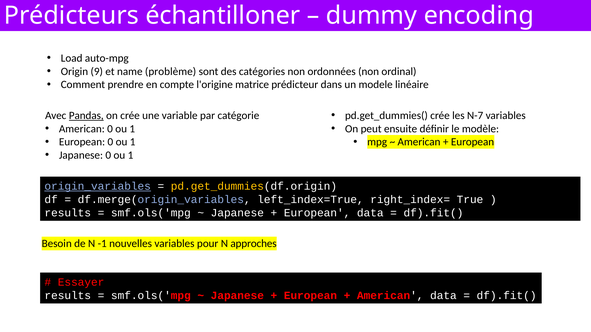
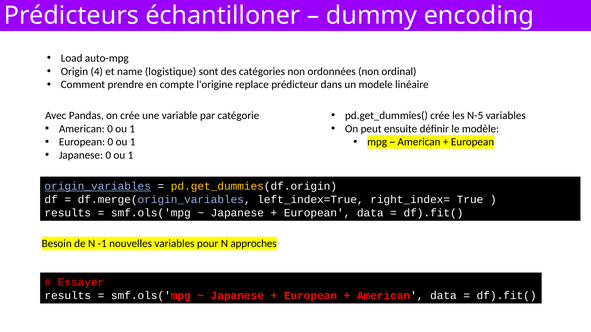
9: 9 -> 4 (97, 71)
problème: problème -> logistique (171, 71)
matrice: matrice -> replace (252, 85)
N-7: N-7 -> N-5 (475, 116)
Pandas underline: present -> none (86, 116)
